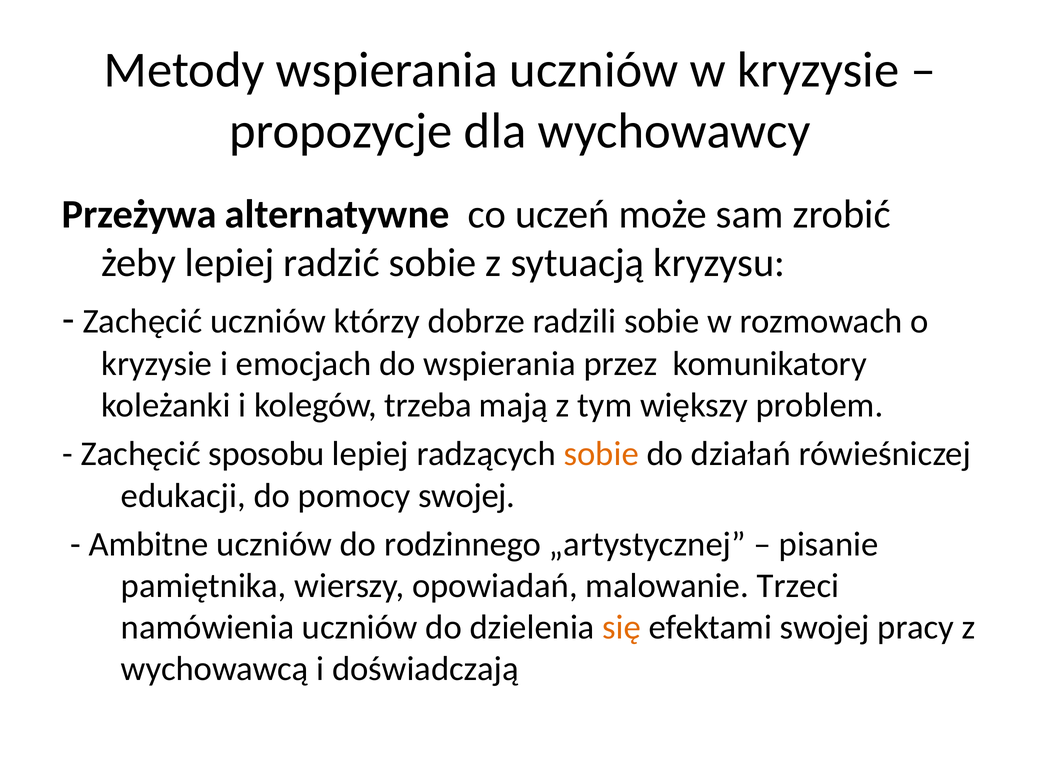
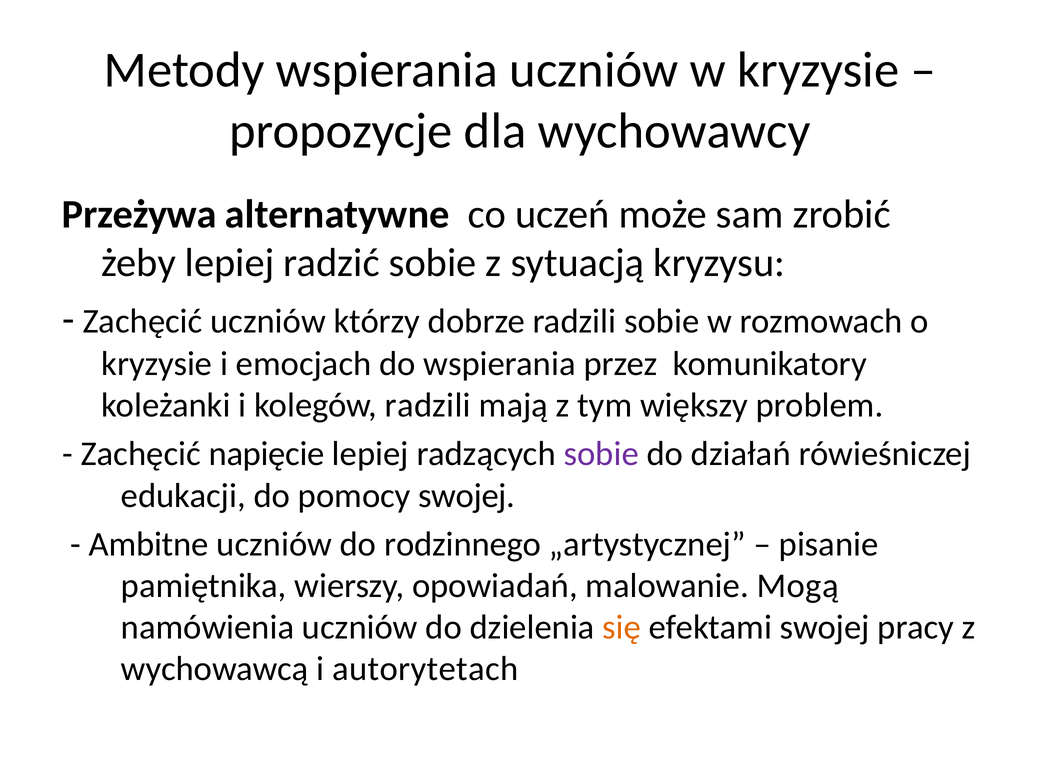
kolegów trzeba: trzeba -> radzili (428, 405)
sposobu: sposobu -> napięcie (267, 454)
sobie colour: orange -> purple (601, 454)
Trzeci: Trzeci -> Mogą (798, 586)
doświadczają: doświadczają -> autorytetach (425, 669)
